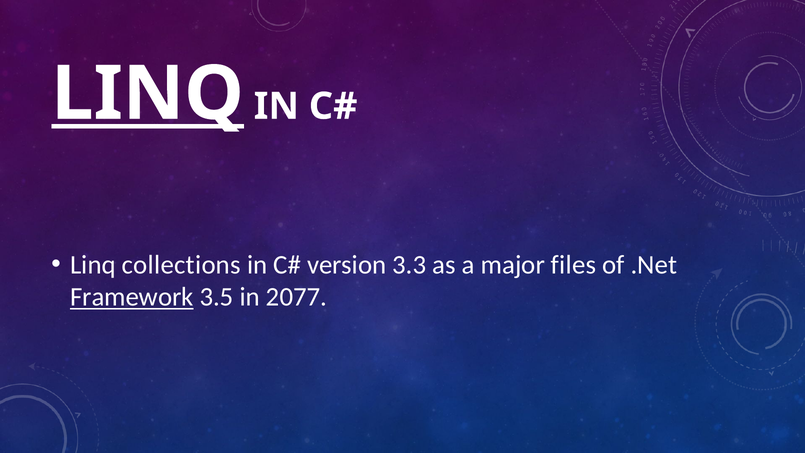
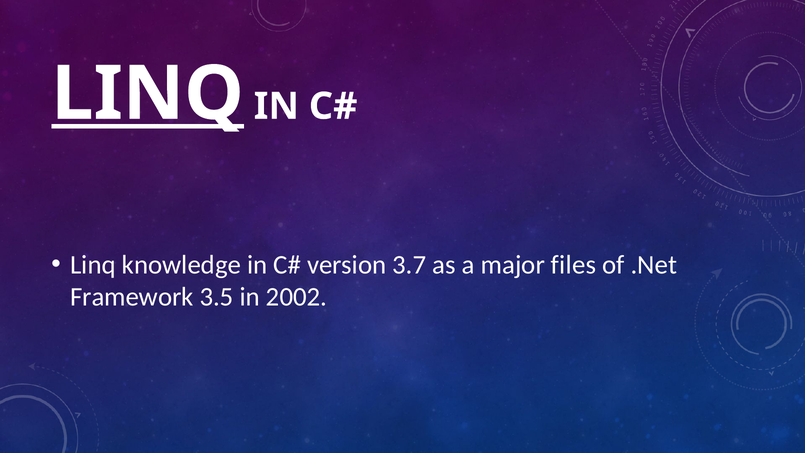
collections: collections -> knowledge (181, 265)
3.3: 3.3 -> 3.7 (409, 265)
Framework underline: present -> none (132, 297)
2077: 2077 -> 2002 (297, 297)
